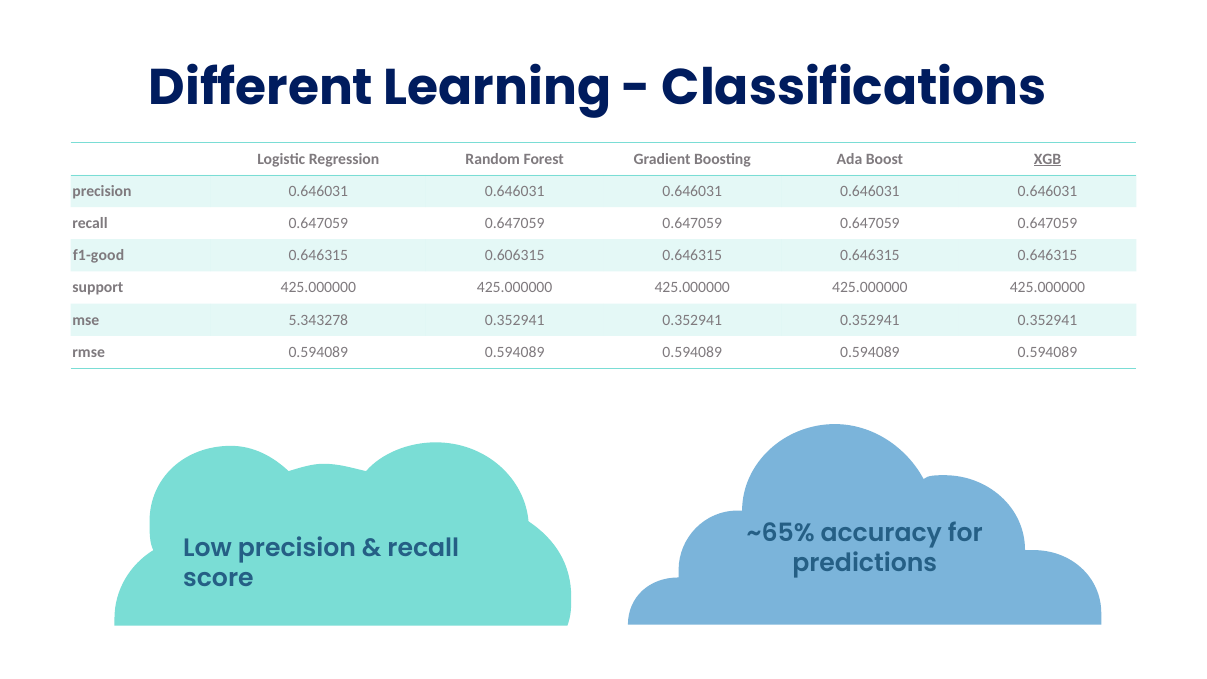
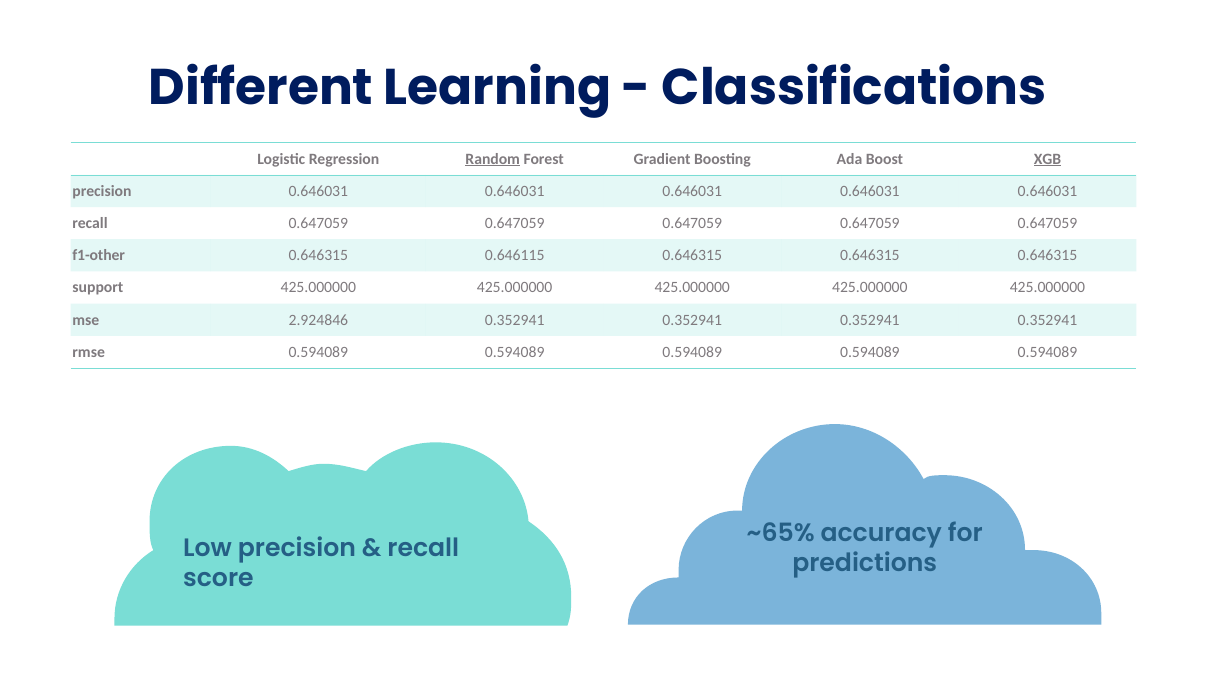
Random underline: none -> present (493, 159)
f1-good: f1-good -> f1-other (99, 256)
0.606315: 0.606315 -> 0.646115 (515, 256)
5.343278: 5.343278 -> 2.924846 (318, 320)
